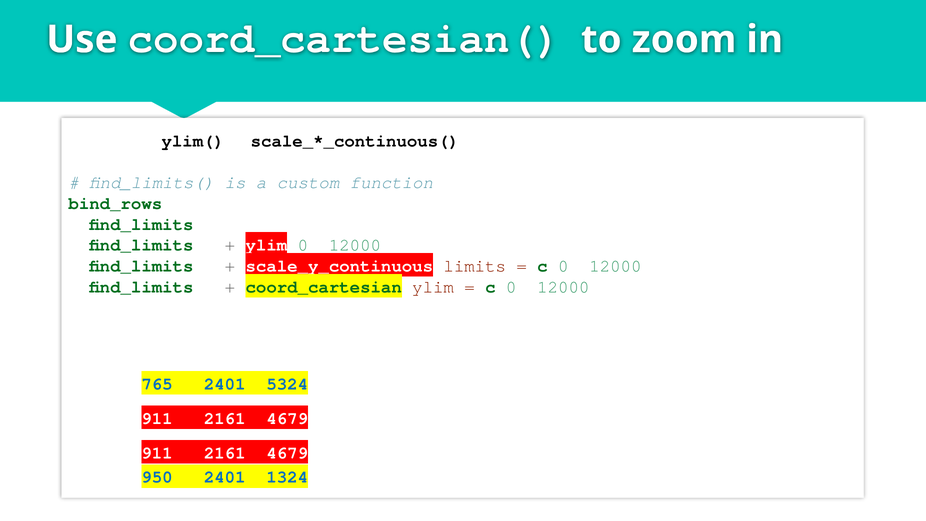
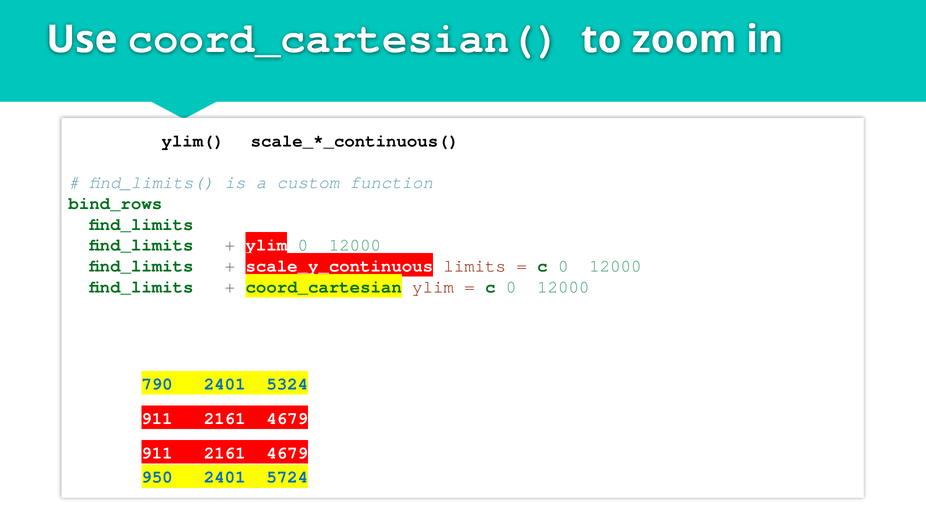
765: 765 -> 790 (157, 384)
1324: 1324 -> 5724 (287, 477)
